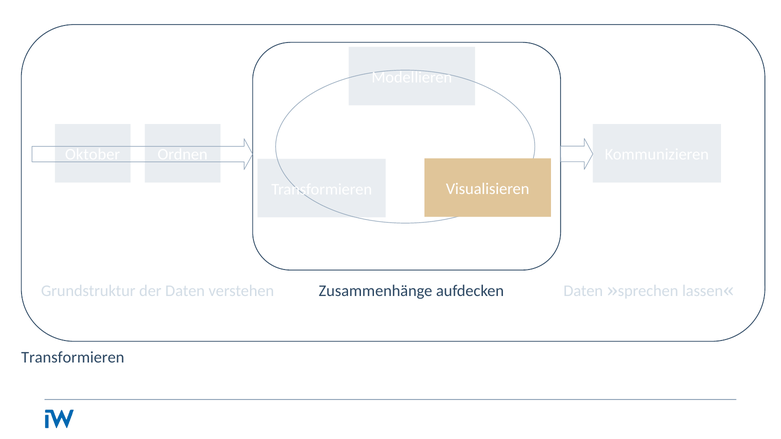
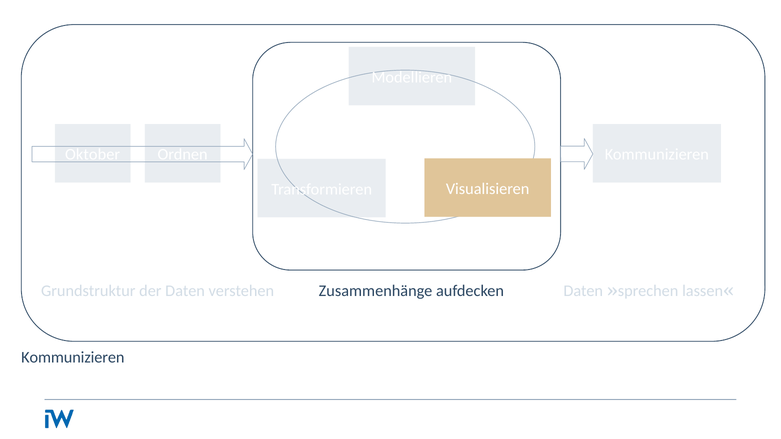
Transformieren: Transformieren -> Kommunizieren (73, 357)
